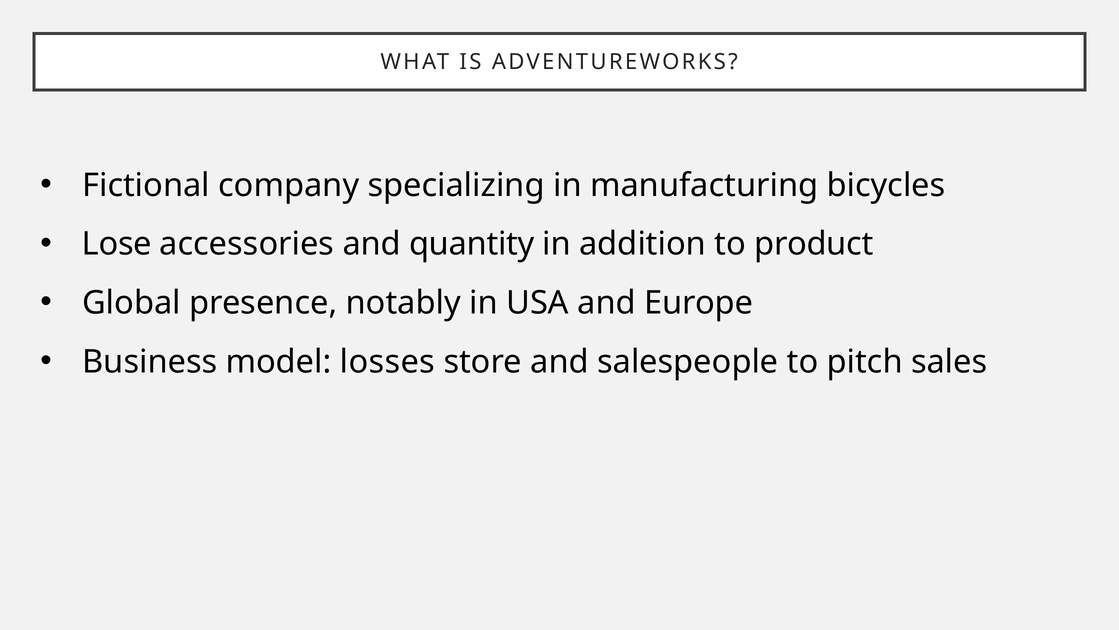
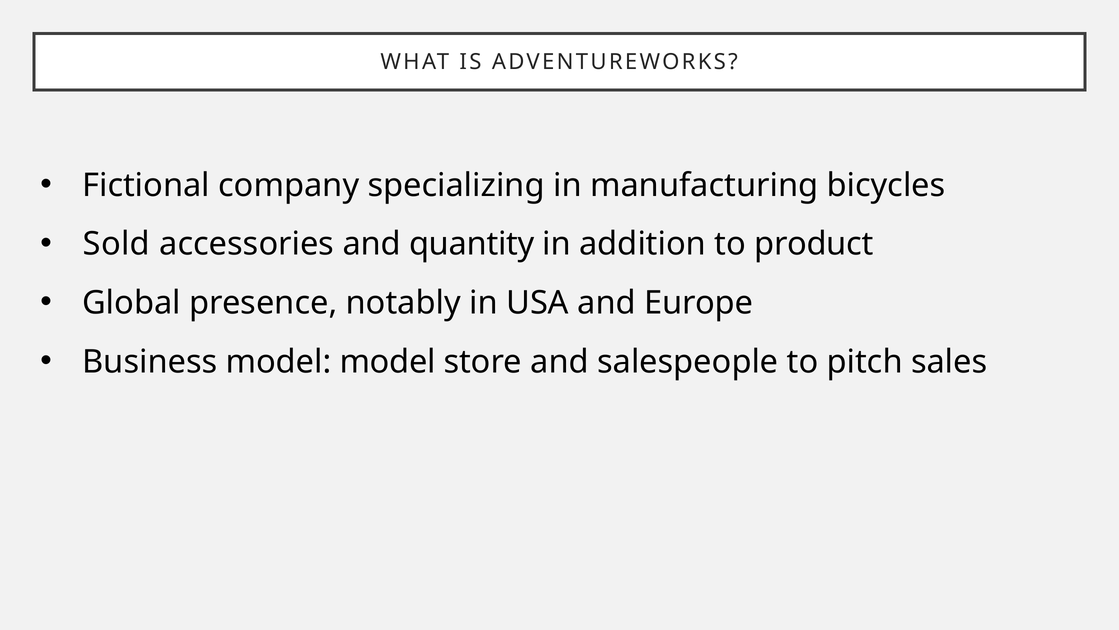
Lose: Lose -> Sold (116, 244)
model losses: losses -> model (388, 361)
